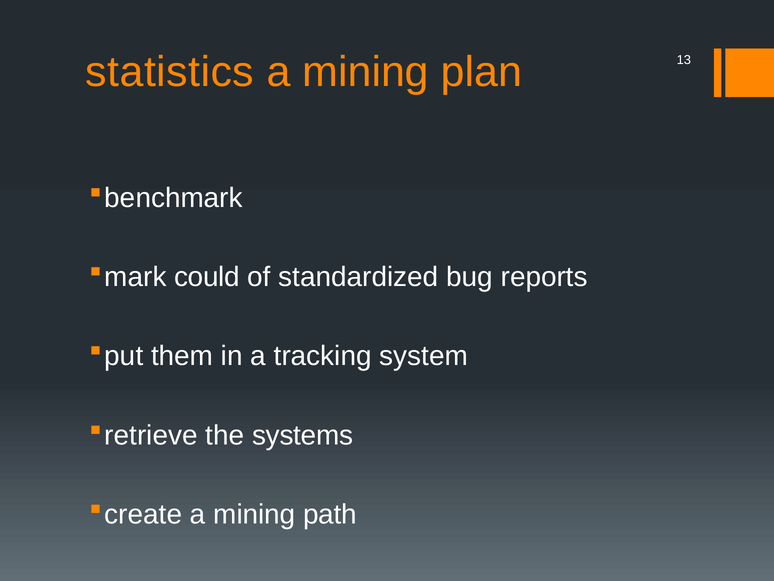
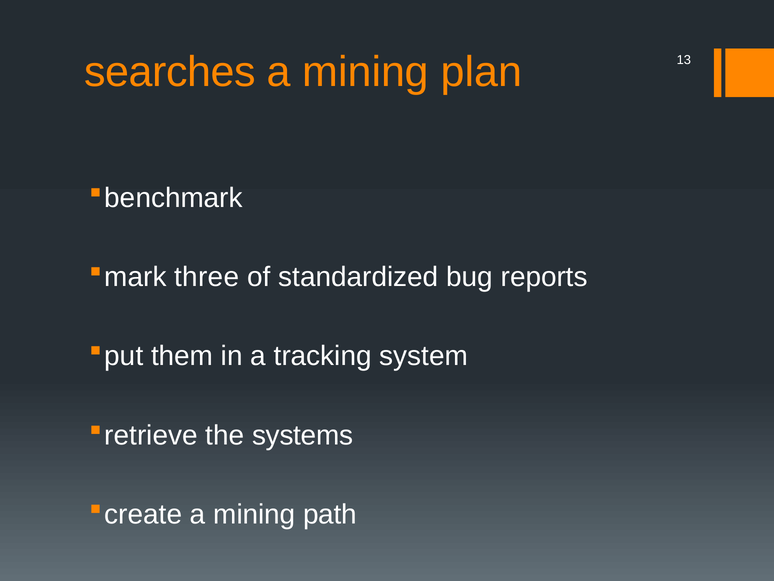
statistics: statistics -> searches (170, 72)
could: could -> three (207, 277)
